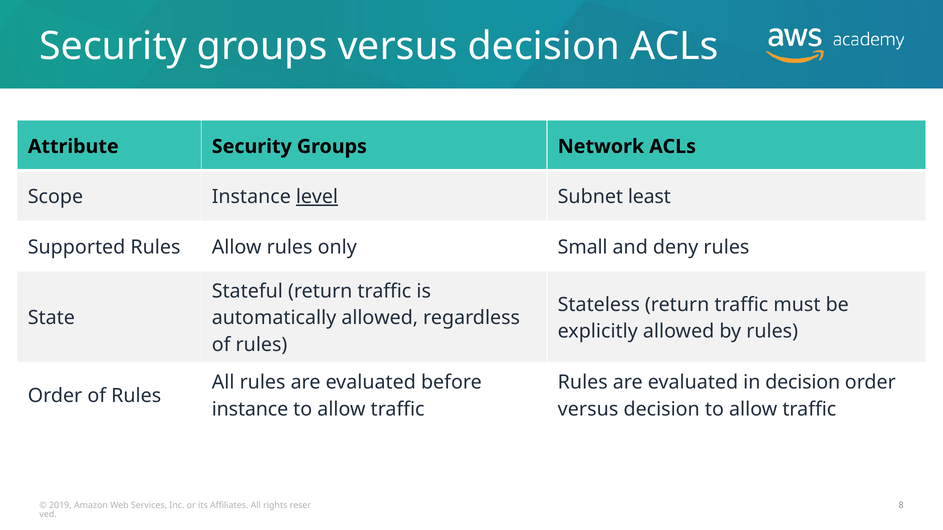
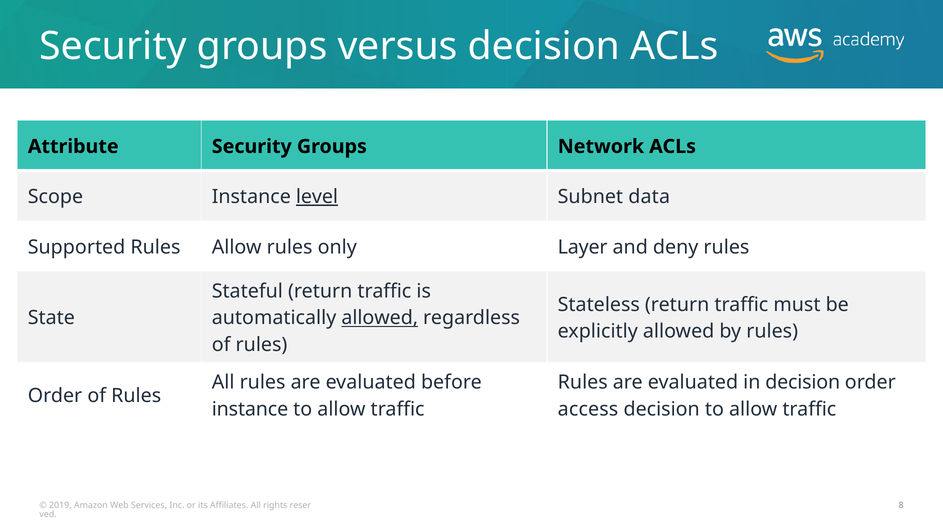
least: least -> data (649, 197)
Small: Small -> Layer (583, 247)
allowed underline: none -> present (380, 318)
versus: versus -> access (588, 409)
